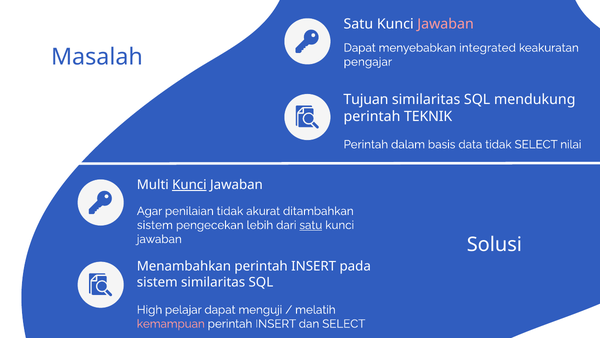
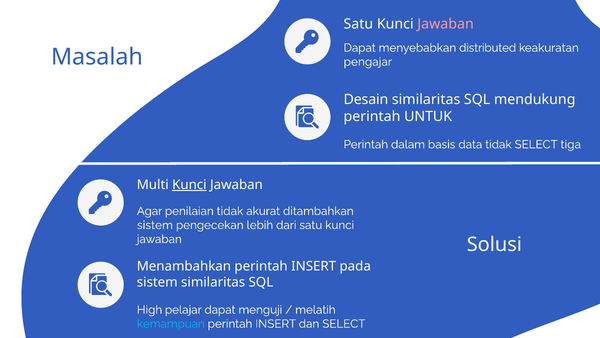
integrated: integrated -> distributed (488, 48)
Tujuan: Tujuan -> Desain (366, 99)
TEKNIK: TEKNIK -> UNTUK (428, 117)
nilai: nilai -> tiga (571, 144)
satu underline: present -> none (311, 225)
kemampuan colour: pink -> light blue (171, 323)
